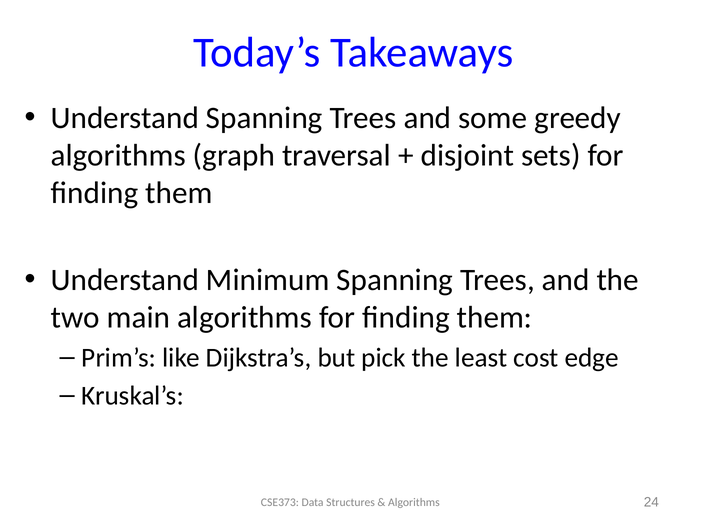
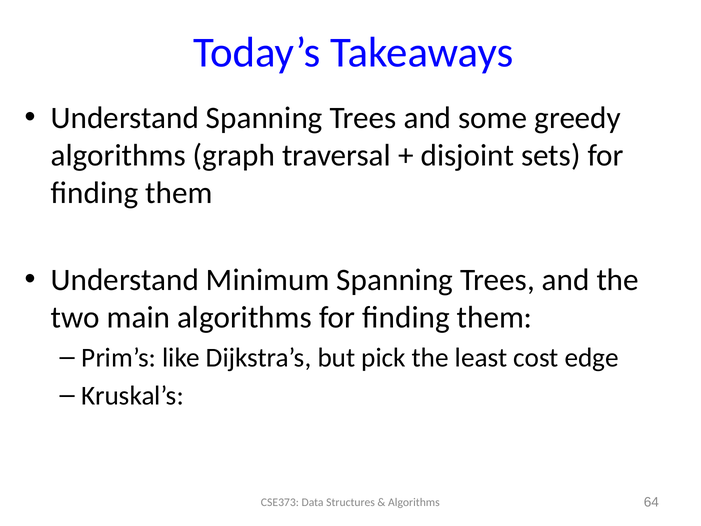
24: 24 -> 64 (651, 502)
